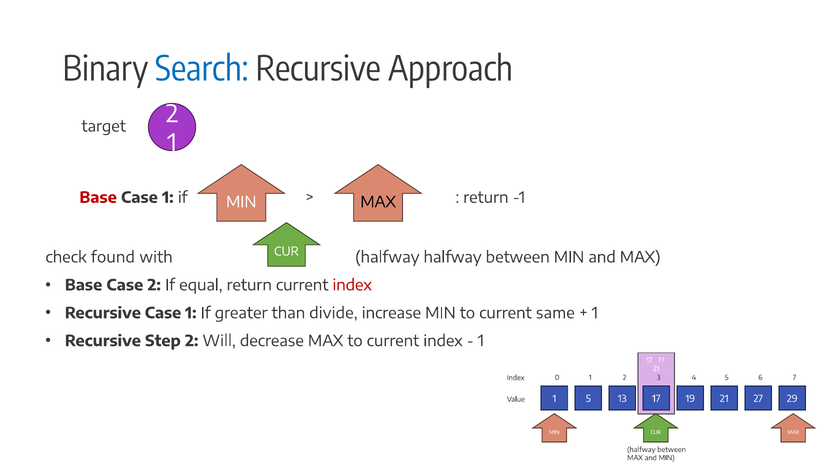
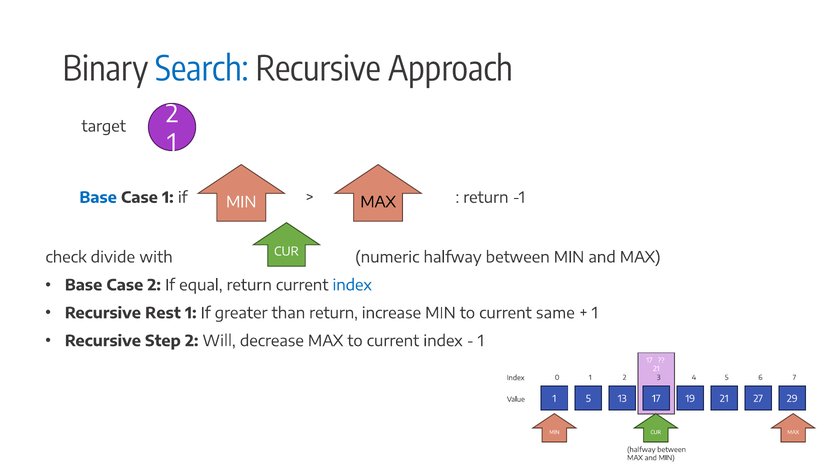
Base colour: red -> blue (98, 198)
found: found -> divide (113, 257)
with halfway: halfway -> numeric (387, 257)
index colour: red -> blue (352, 285)
Recursive Case: Case -> Rest (163, 313)
than divide: divide -> return (334, 313)
